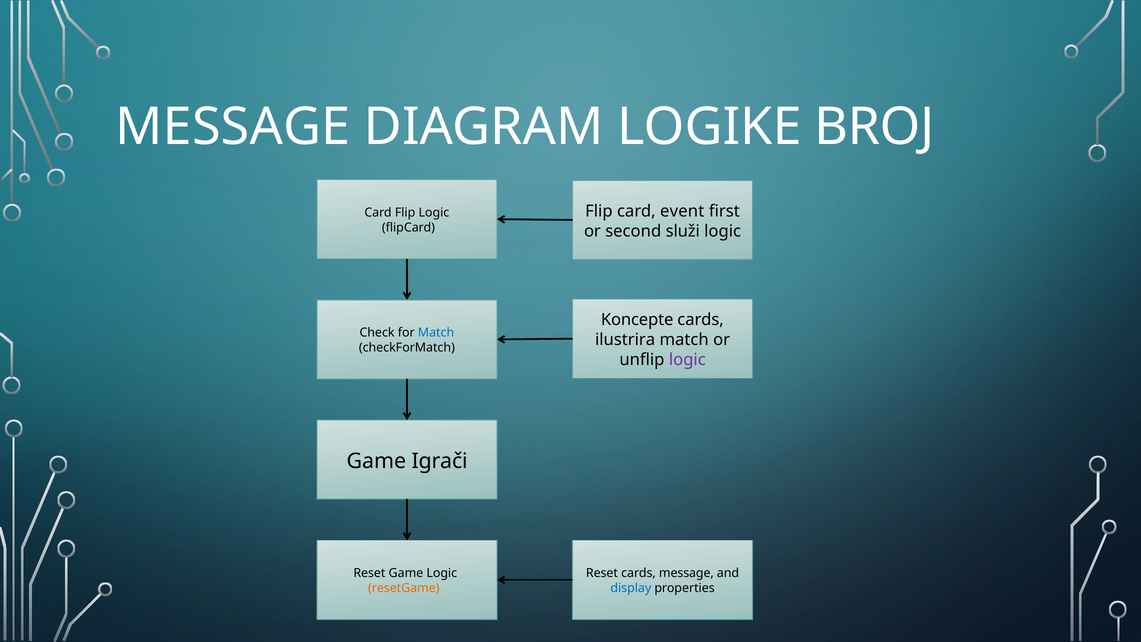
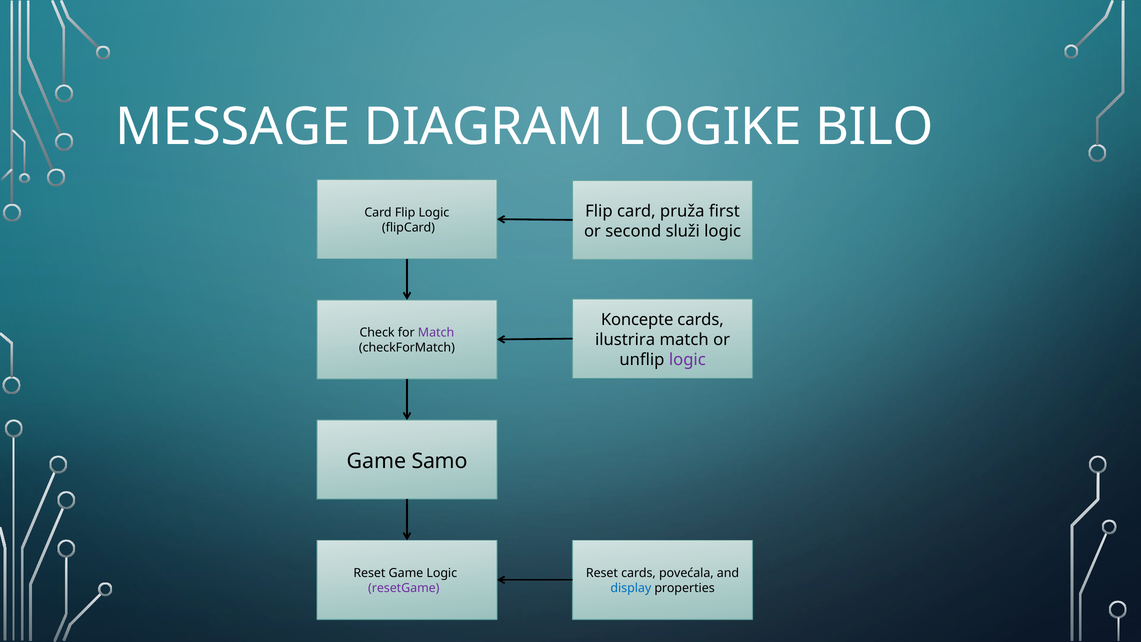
BROJ: BROJ -> BILO (874, 127)
event: event -> pruža (682, 211)
Match colour: blue -> purple (436, 333)
Igrači: Igrači -> Samo (440, 461)
cards message: message -> povećala (686, 573)
resetGame colour: orange -> purple (404, 588)
